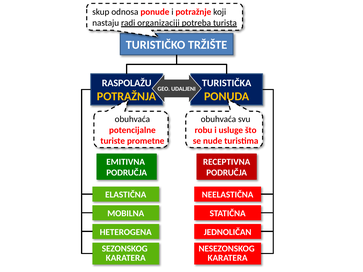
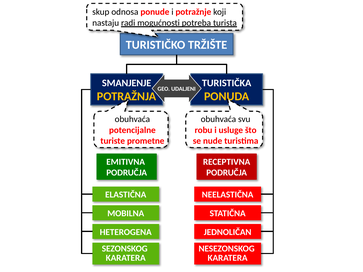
organizaciji: organizaciji -> mogućnosti (159, 23)
RASPOLAŽU: RASPOLAŽU -> SMANJENJE (127, 83)
